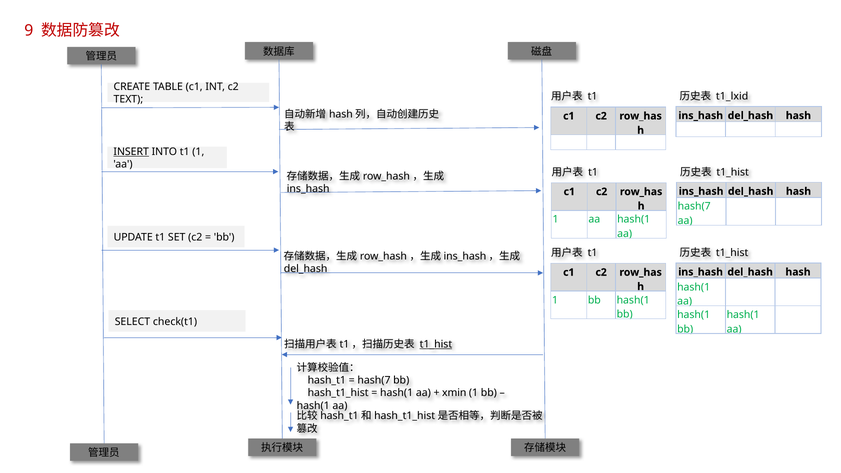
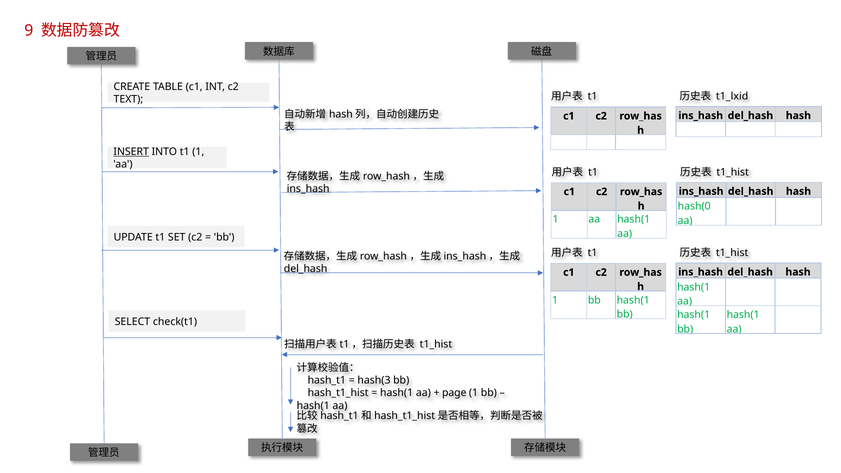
hash(7: hash(7 -> hash(0 (694, 206)
t1_hist underline: present -> none (436, 344)
hash(7: hash(7 -> hash(3 (374, 380)
xmin: xmin -> page (454, 393)
